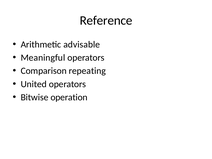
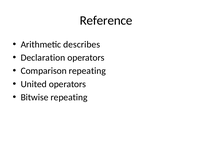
advisable: advisable -> describes (82, 44)
Meaningful: Meaningful -> Declaration (43, 58)
Bitwise operation: operation -> repeating (69, 97)
